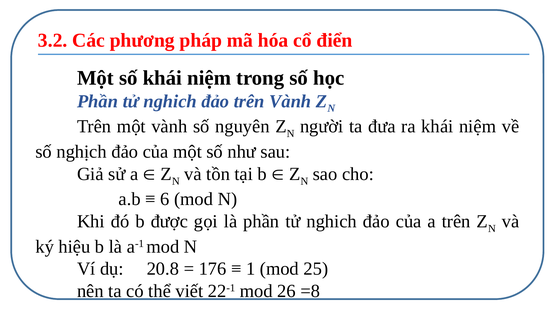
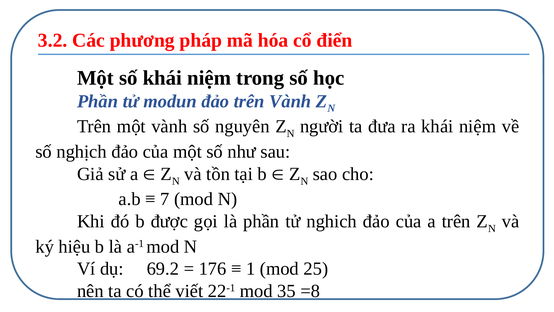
Phần tử nghich: nghich -> modun (170, 101)
6: 6 -> 7 (165, 199)
20.8: 20.8 -> 69.2 (163, 269)
26: 26 -> 35 (287, 291)
